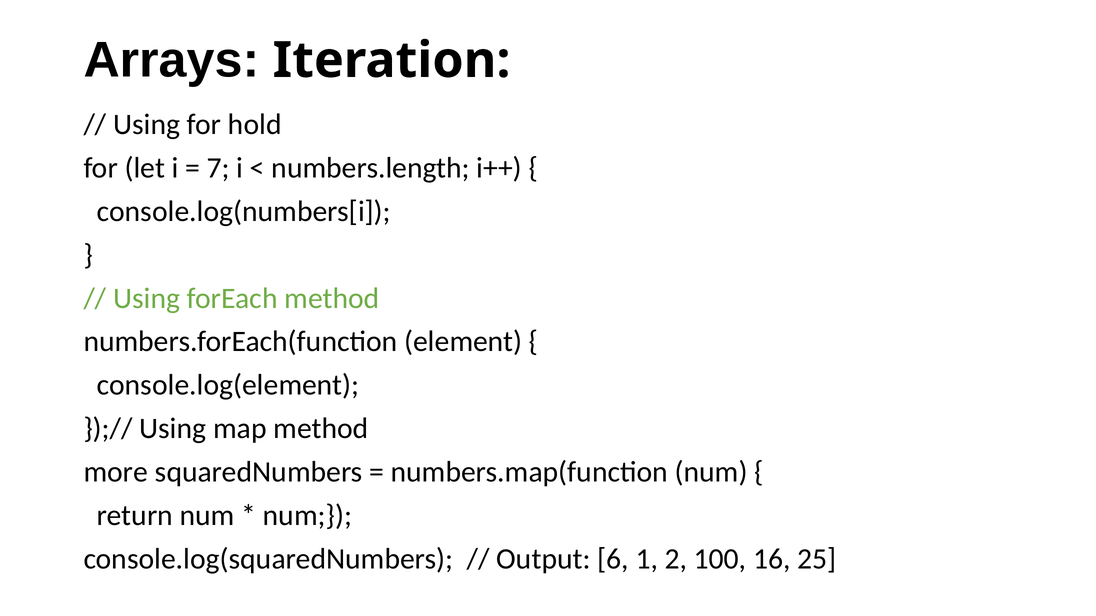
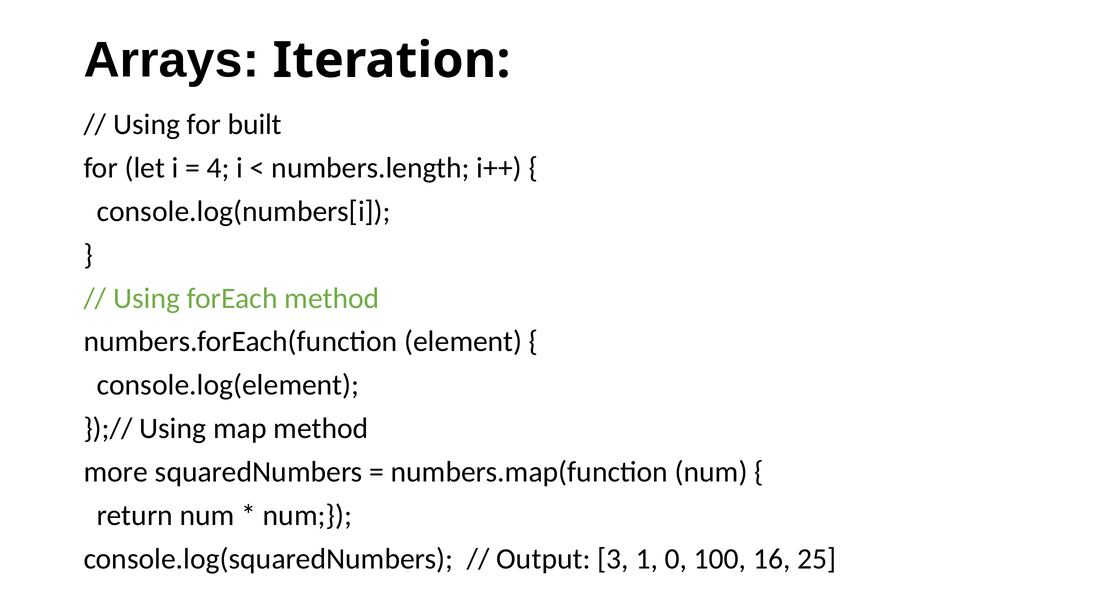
hold: hold -> built (255, 125)
7: 7 -> 4 (218, 168)
6: 6 -> 3 (613, 559)
2: 2 -> 0 (676, 559)
